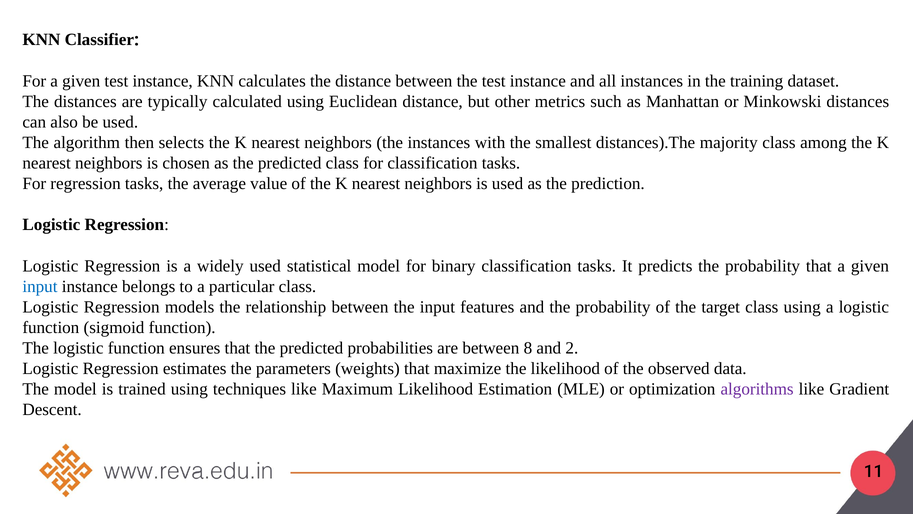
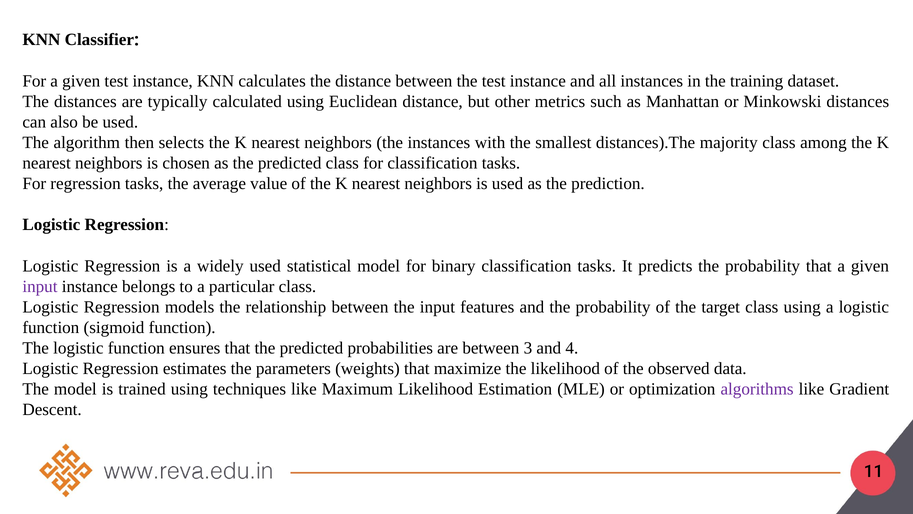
input colour: blue -> purple (40, 286)
8: 8 -> 3 (528, 348)
2: 2 -> 4 (572, 348)
